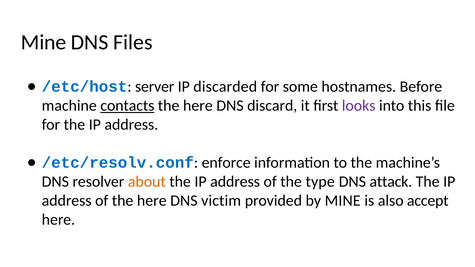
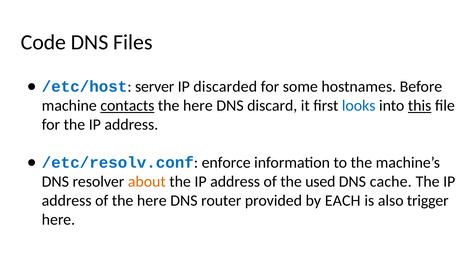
Mine: Mine -> Code (43, 42)
looks colour: purple -> blue (359, 106)
this underline: none -> present (420, 106)
type: type -> used (320, 182)
attack: attack -> cache (391, 182)
victim: victim -> router (221, 201)
by MINE: MINE -> EACH (343, 201)
accept: accept -> trigger (428, 201)
